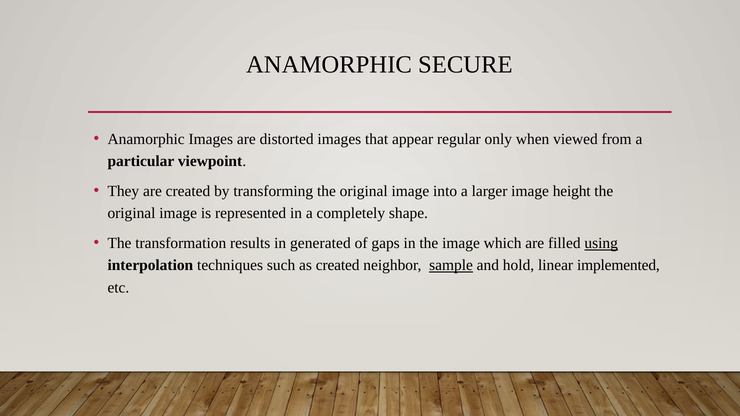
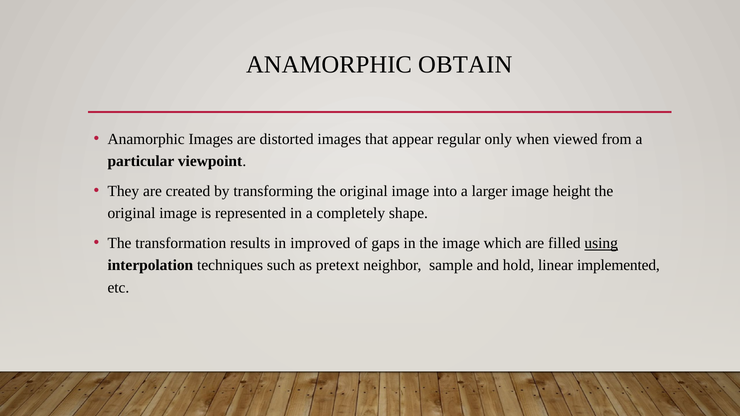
SECURE: SECURE -> OBTAIN (465, 65)
generated: generated -> improved (320, 243)
as created: created -> pretext (338, 266)
sample underline: present -> none (451, 266)
